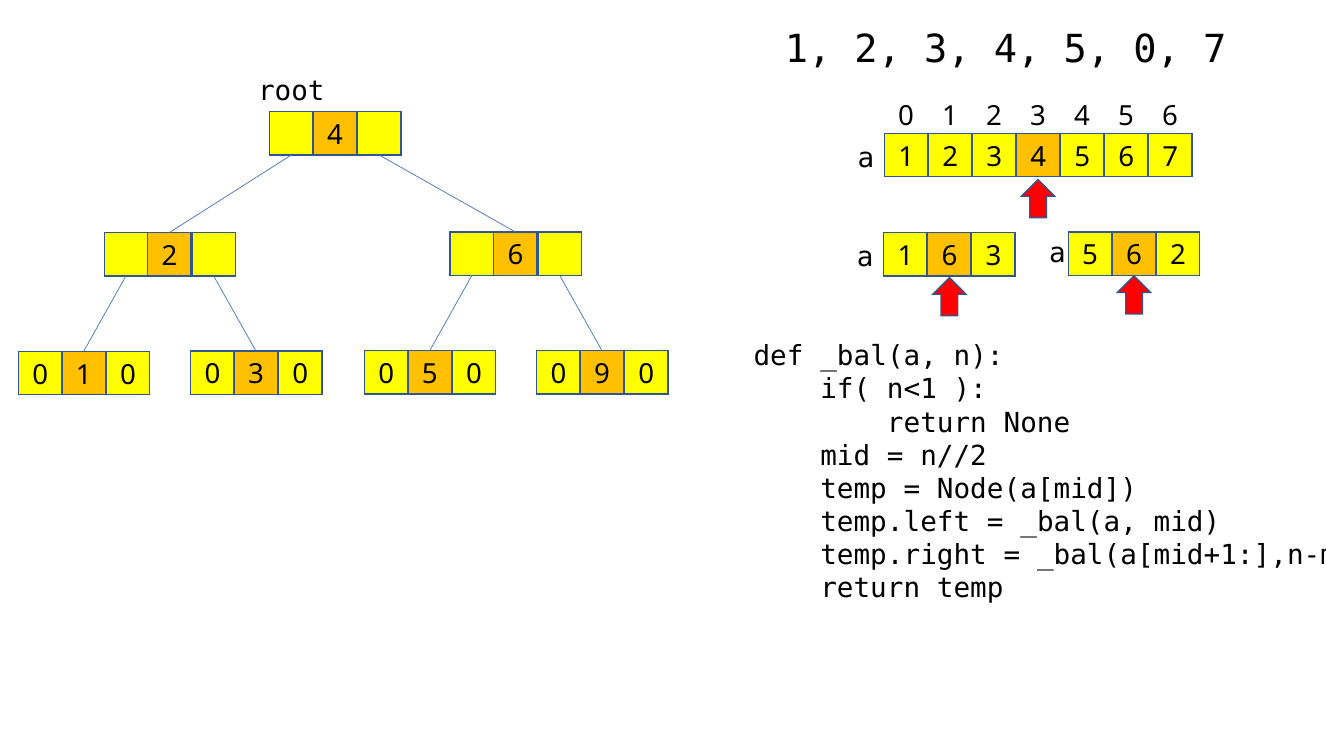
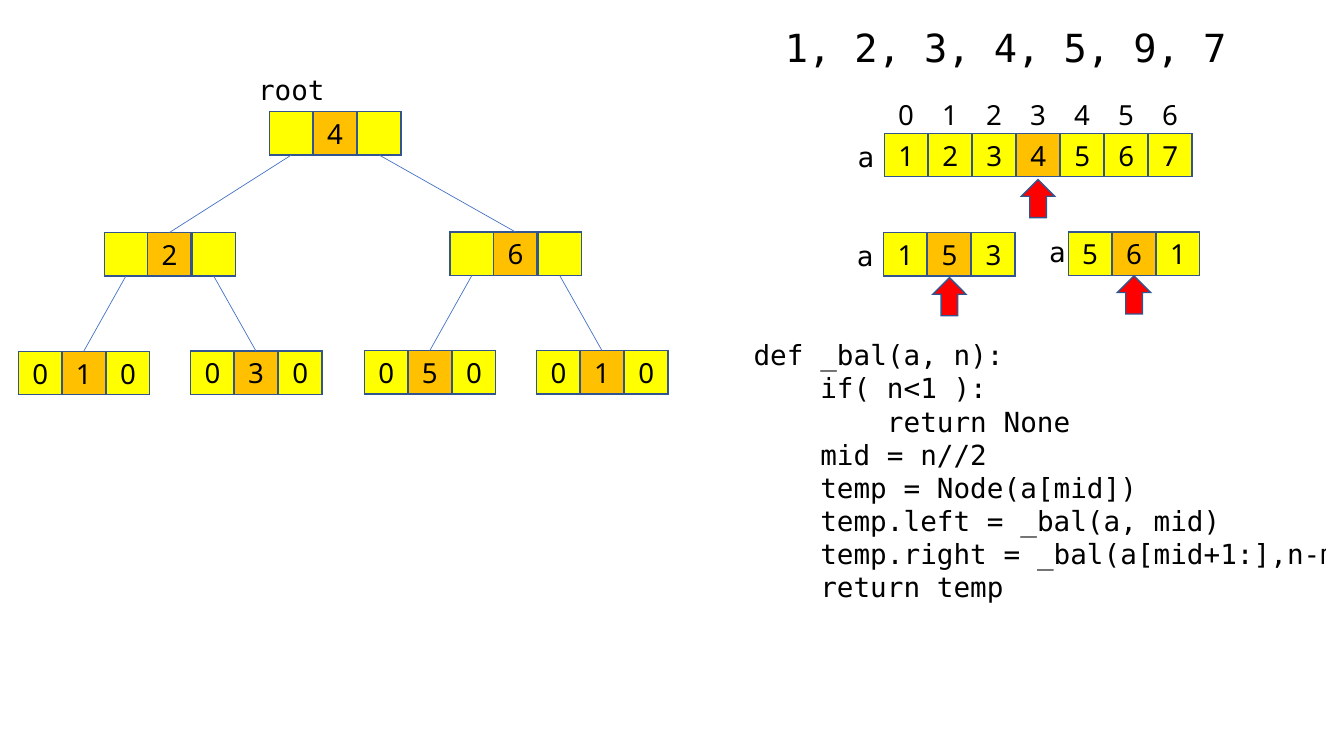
4 5 0: 0 -> 9 (1157, 50)
1 6: 6 -> 5 (949, 256)
2: 2 -> 1 (1178, 256)
0 0 9: 9 -> 1 (602, 374)
